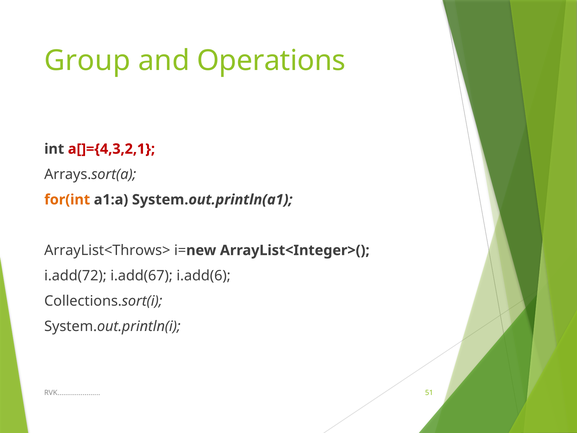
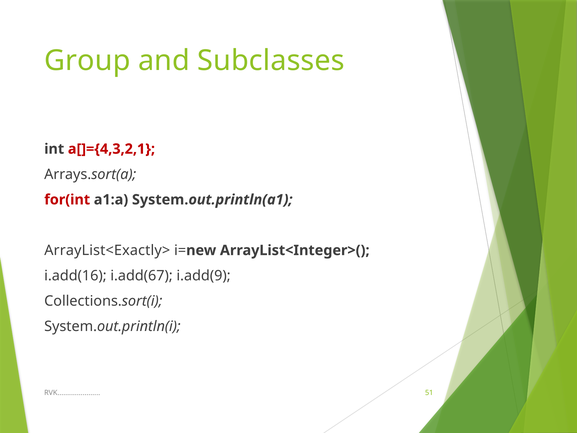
Operations: Operations -> Subclasses (271, 61)
for(int colour: orange -> red (67, 200)
ArrayList<Throws>: ArrayList<Throws> -> ArrayList<Exactly> (107, 250)
i.add(72: i.add(72 -> i.add(16 (75, 276)
i.add(6: i.add(6 -> i.add(9 (204, 276)
